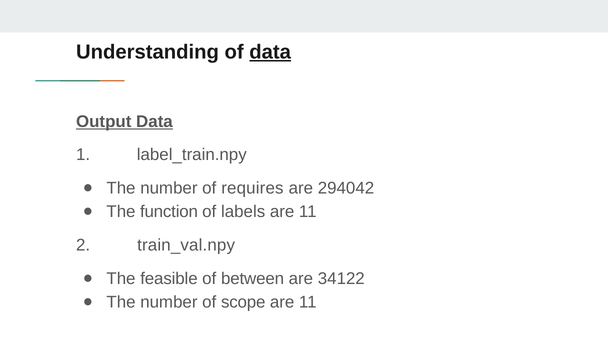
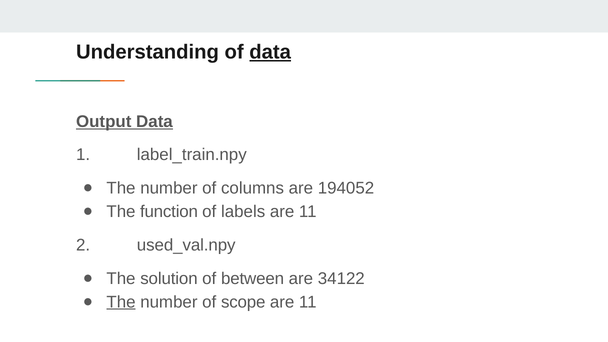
requires: requires -> columns (253, 188)
294042: 294042 -> 194052 (346, 188)
train_val.npy: train_val.npy -> used_val.npy (186, 245)
feasible: feasible -> solution (169, 279)
The underline: none -> present (121, 302)
